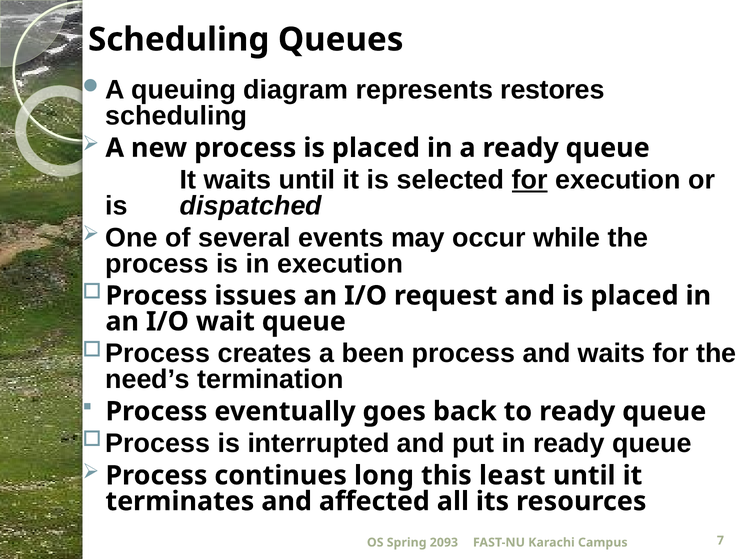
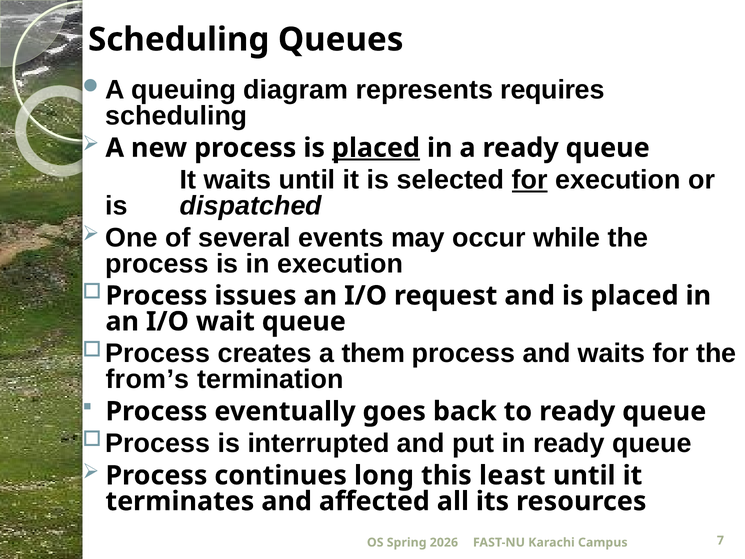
restores: restores -> requires (552, 90)
placed underline: none -> present (376, 148)
been: been -> them (373, 353)
need’s: need’s -> from’s (147, 379)
2093: 2093 -> 2026 (444, 542)
